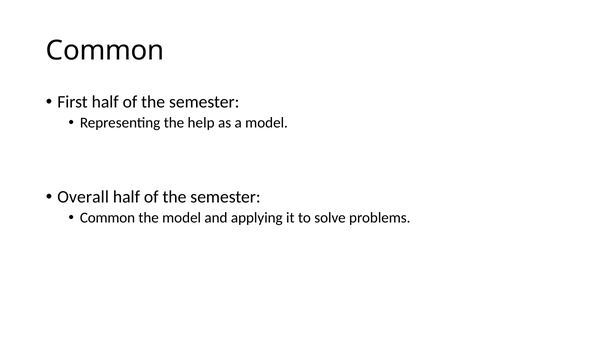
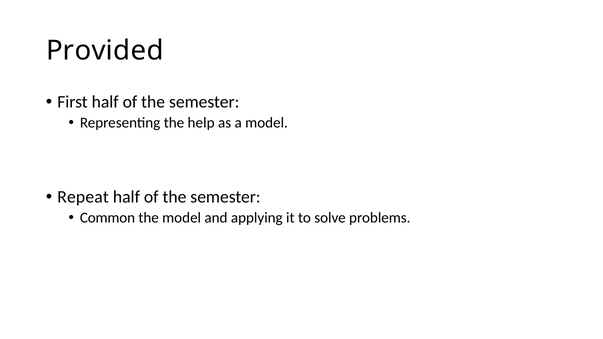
Common: Common -> Provided (105, 51)
Overall: Overall -> Repeat (83, 197)
